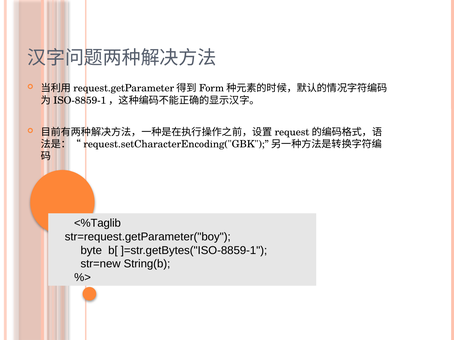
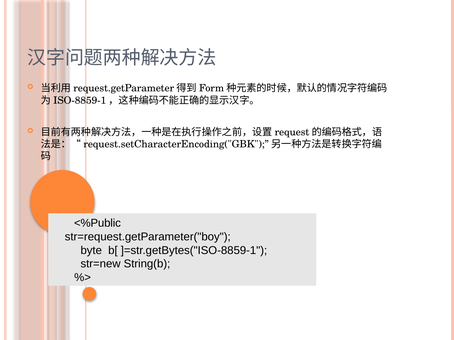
<%Taglib: <%Taglib -> <%Public (97, 223)
